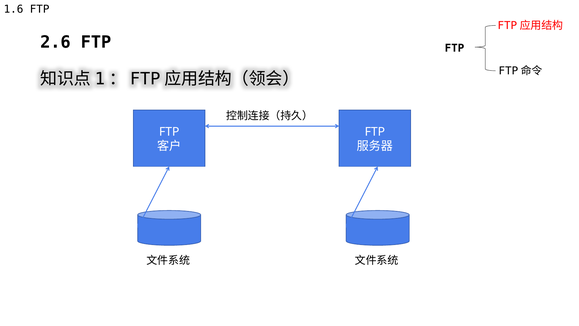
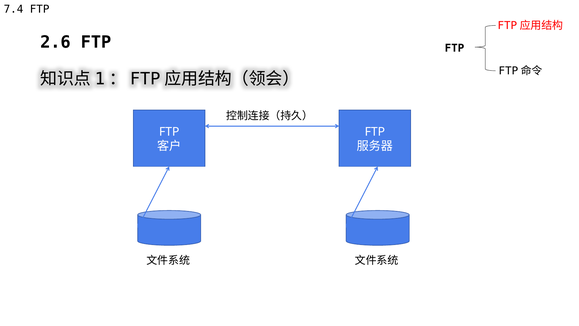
1.6: 1.6 -> 7.4 (13, 9)
